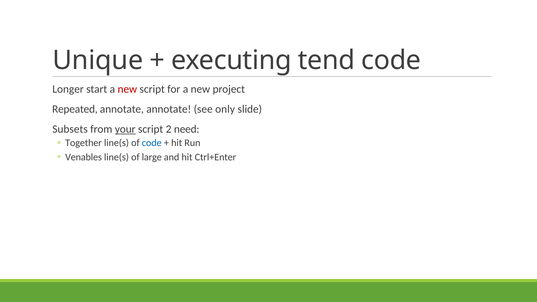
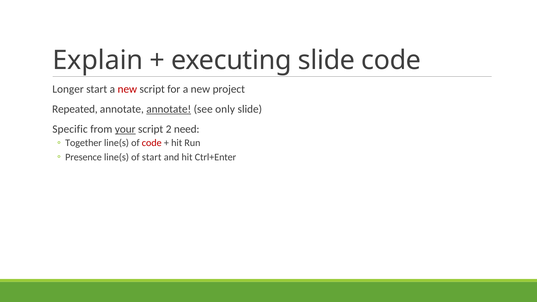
Unique: Unique -> Explain (98, 60)
executing tend: tend -> slide (326, 60)
annotate underline: none -> present (169, 109)
Subsets: Subsets -> Specific (70, 129)
code colour: blue -> red (152, 143)
Venables: Venables -> Presence (84, 157)
of large: large -> start (152, 157)
